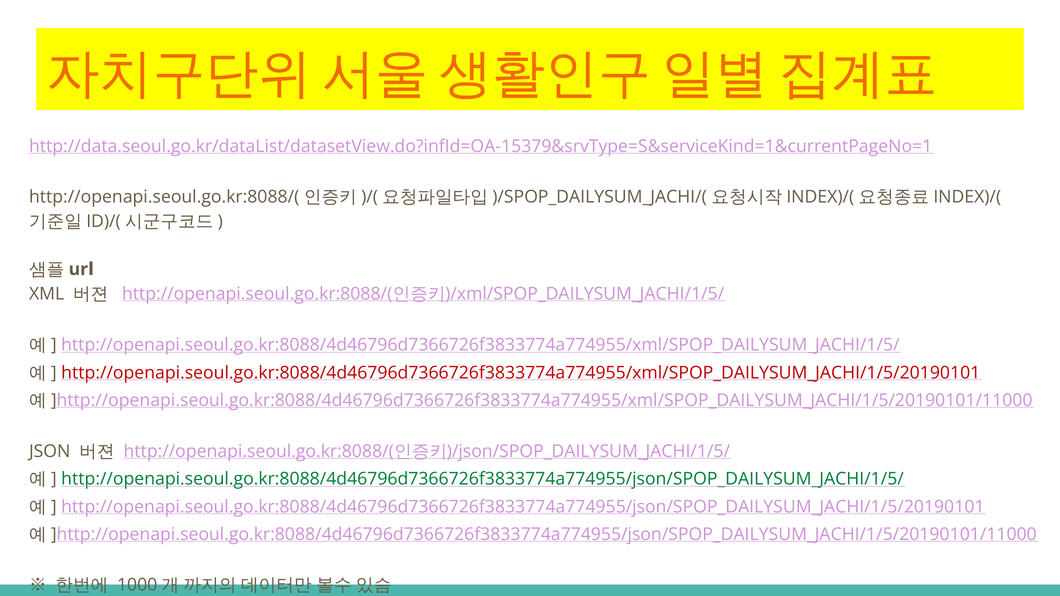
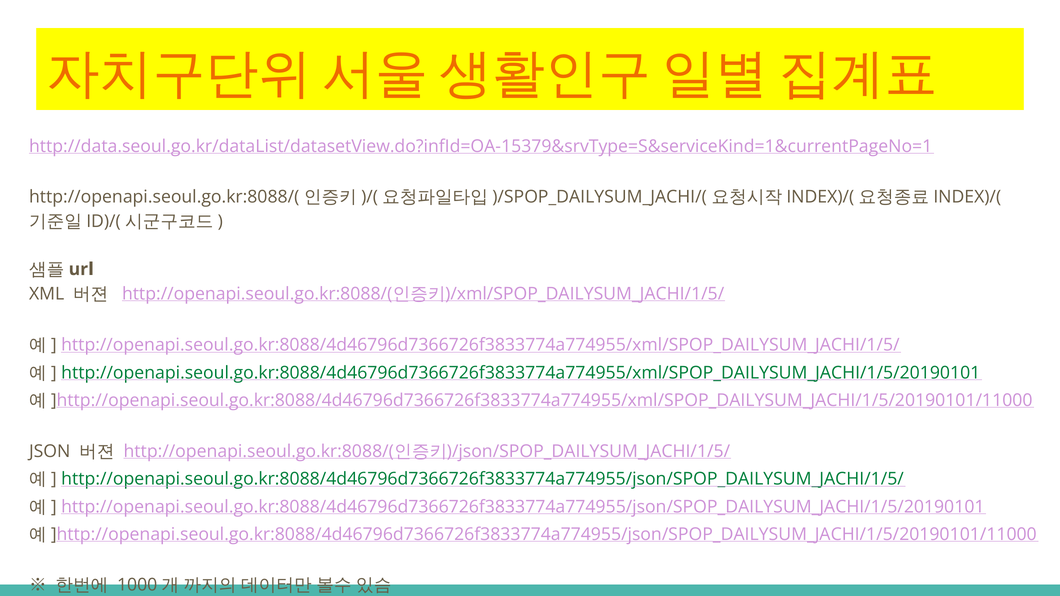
http://openapi.seoul.go.kr:8088/4d46796d7366726f3833774a774955/xml/SPOP_DAILYSUM_JACHI/1/5/20190101 colour: red -> green (521, 373)
